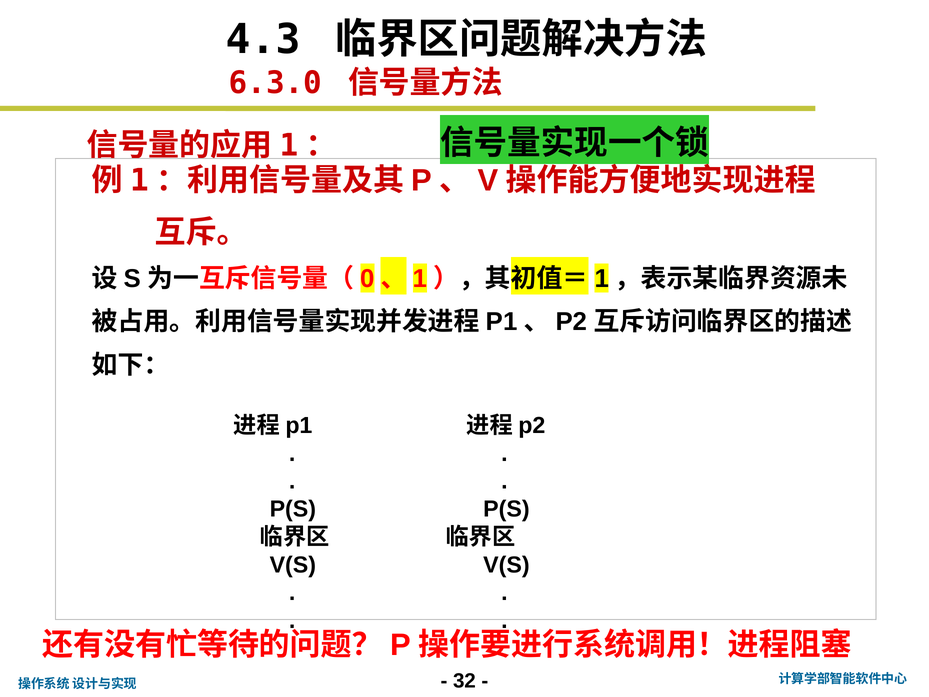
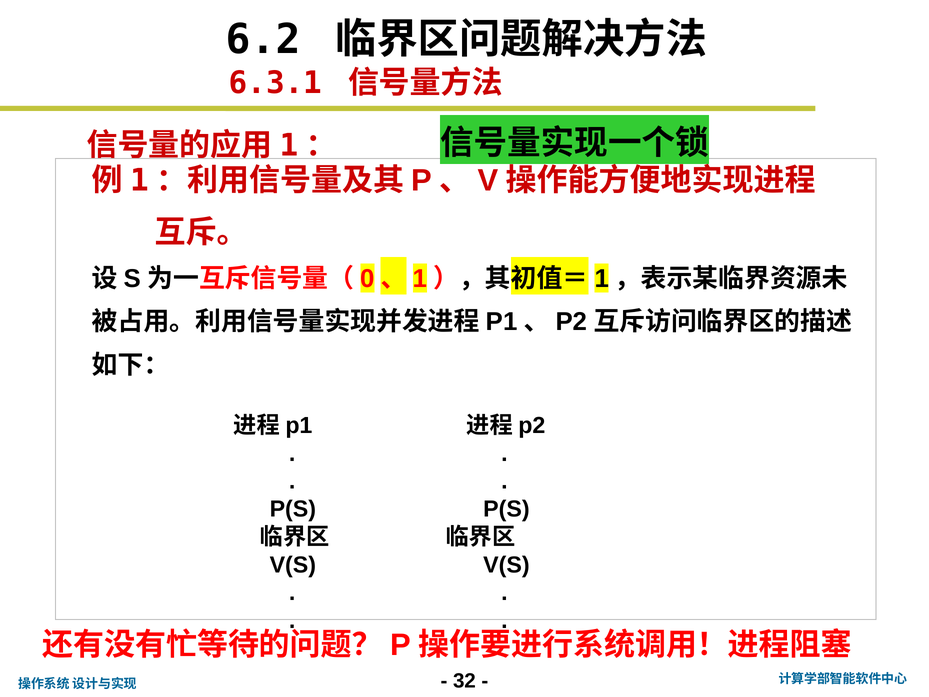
4.3: 4.3 -> 6.2 (263, 40)
6.3.0: 6.3.0 -> 6.3.1 (275, 83)
